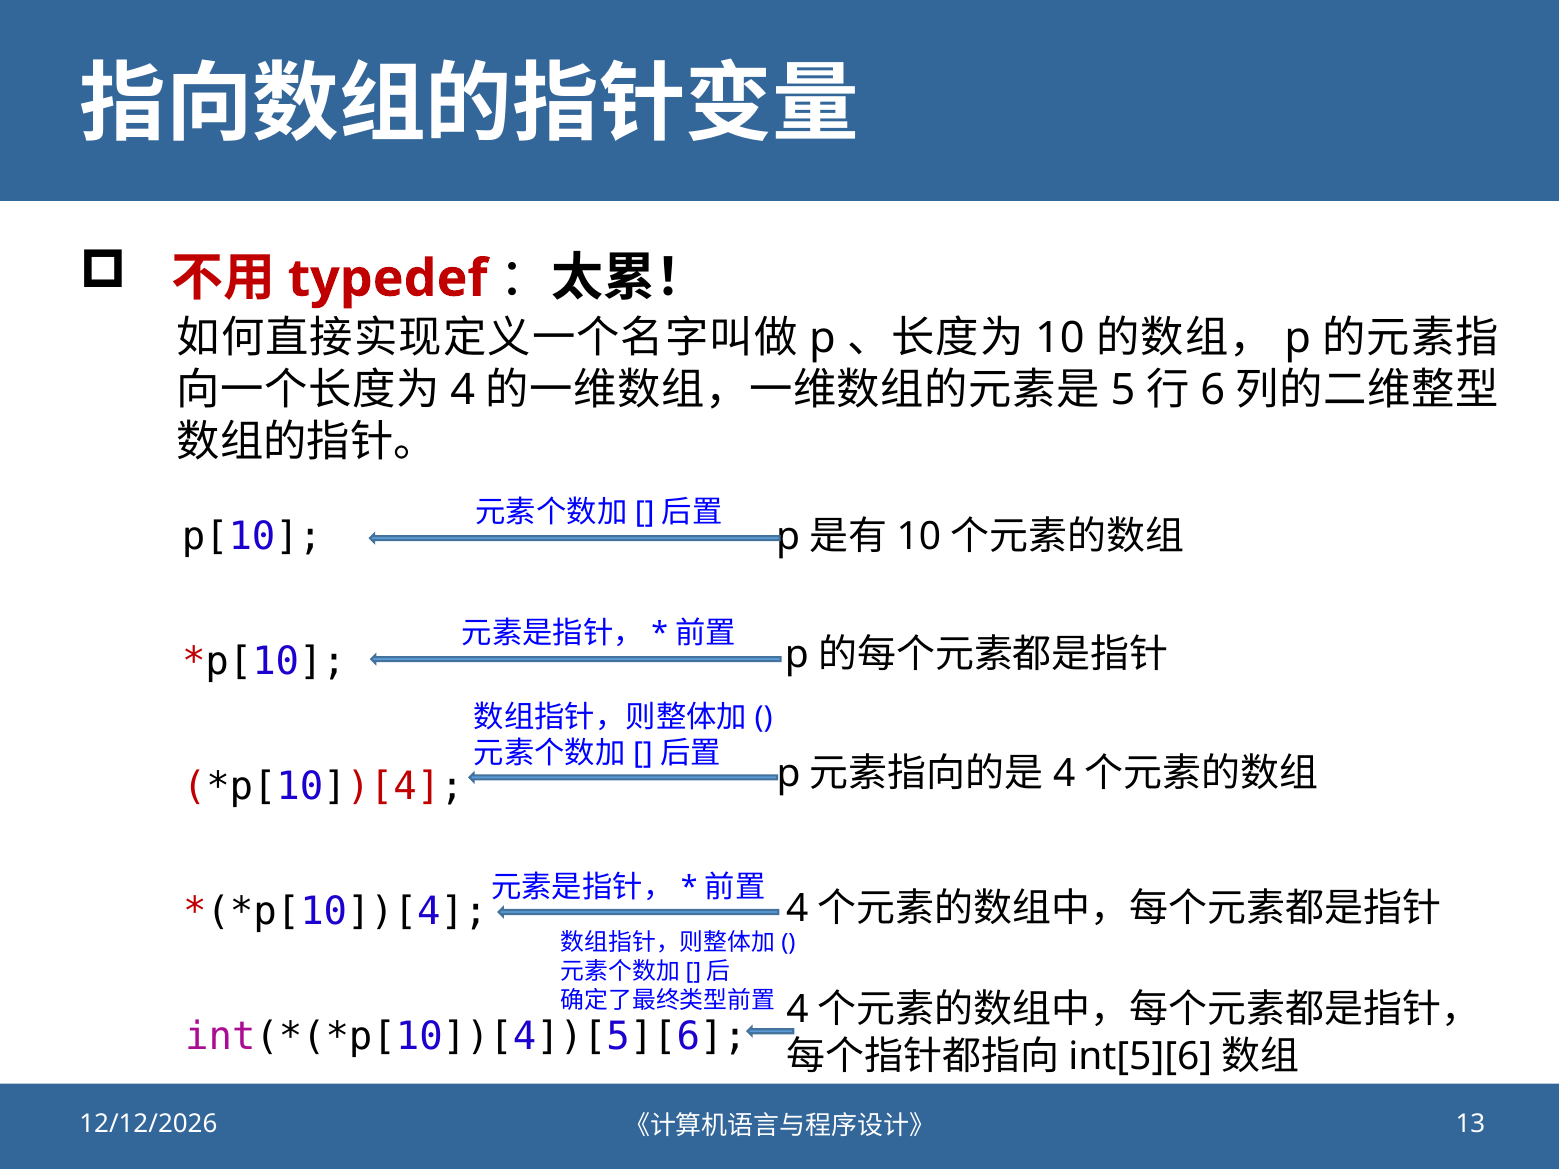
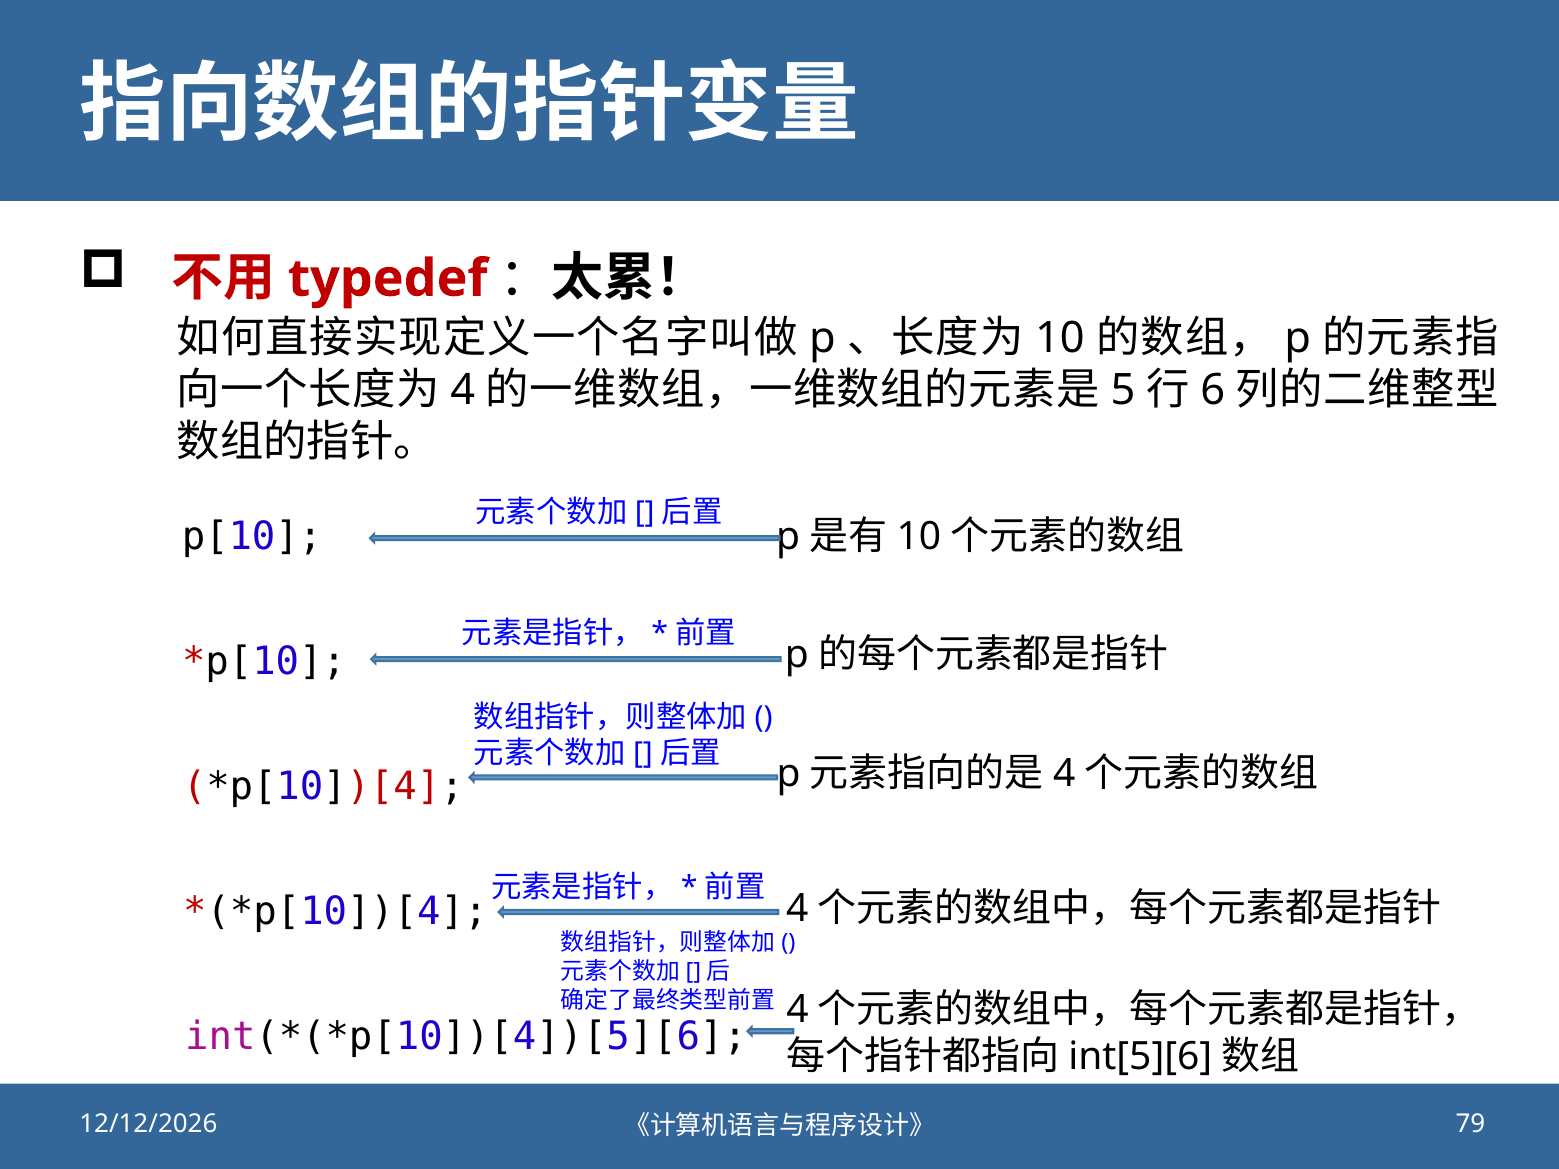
13: 13 -> 79 (1470, 1124)
